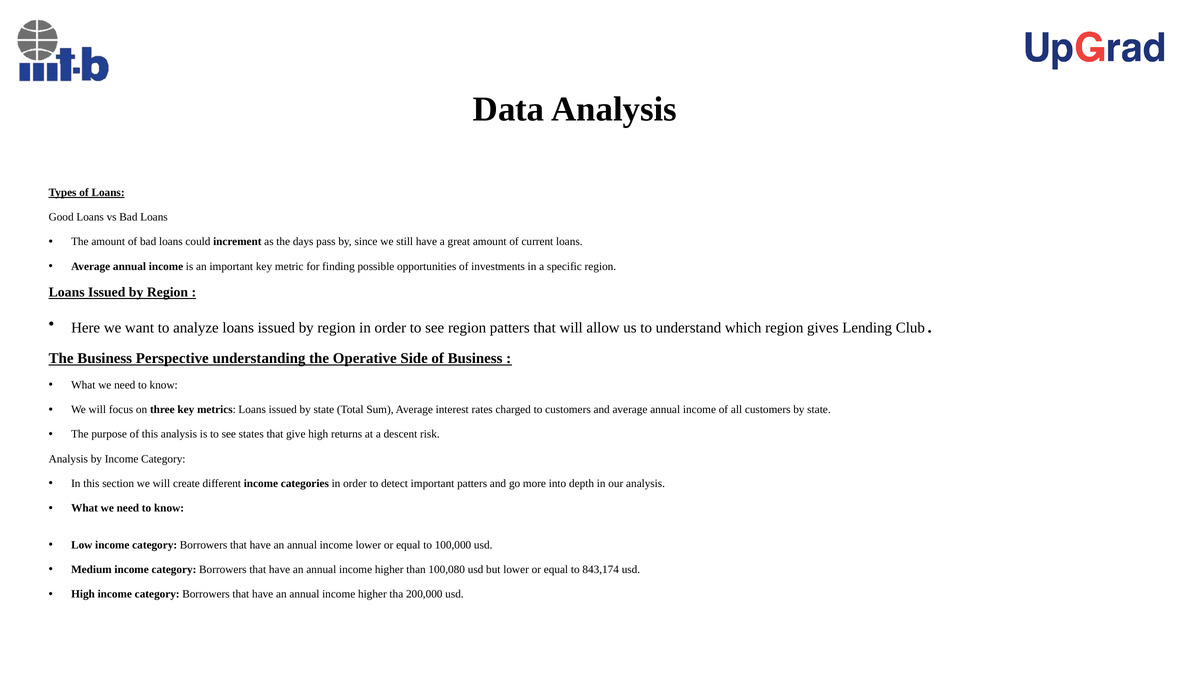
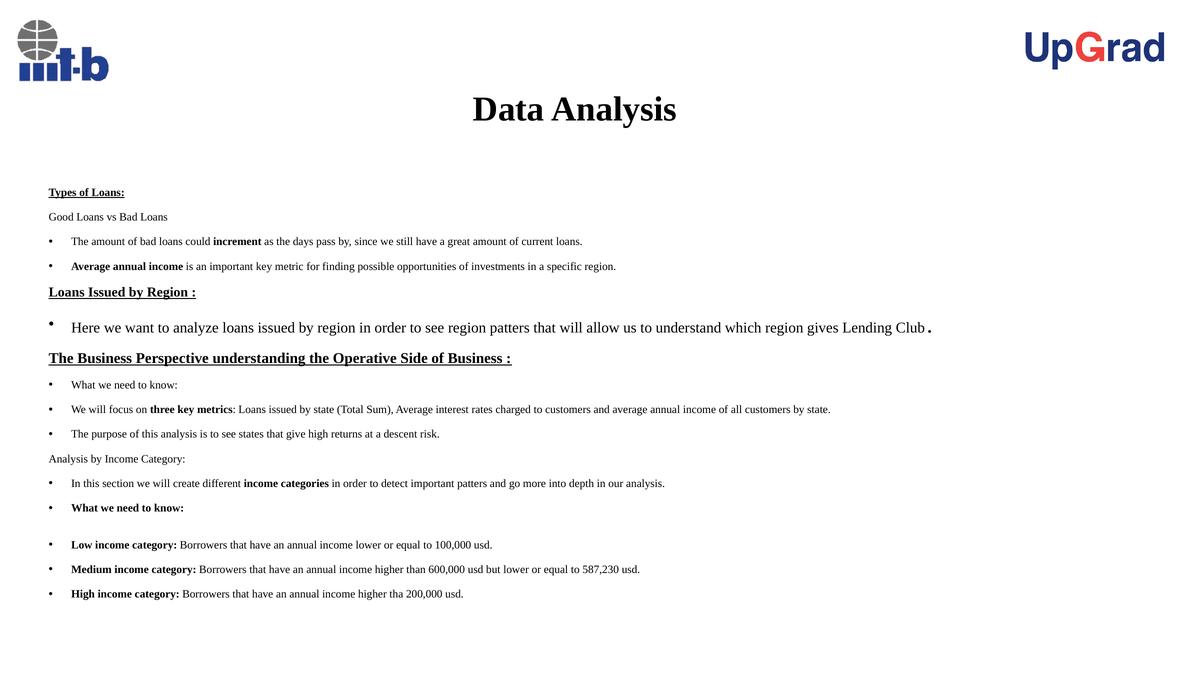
100,080: 100,080 -> 600,000 (447, 570)
843,174: 843,174 -> 587,230 (601, 570)
